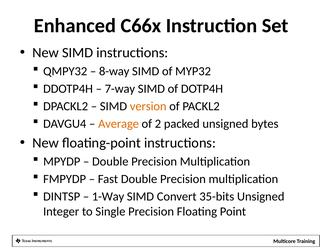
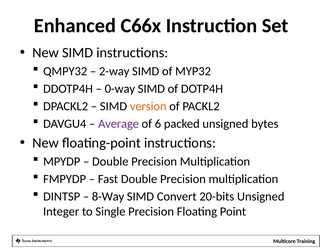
8-way: 8-way -> 2-way (114, 71)
7-way: 7-way -> 0-way (120, 89)
Average colour: orange -> purple (119, 124)
2: 2 -> 6 (158, 124)
1-Way: 1-Way -> 8-Way (108, 197)
35-bits: 35-bits -> 20-bits (217, 197)
